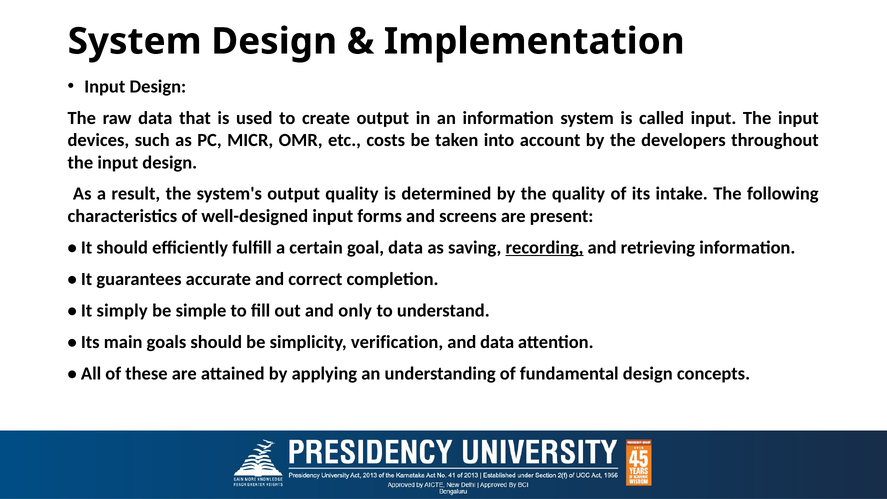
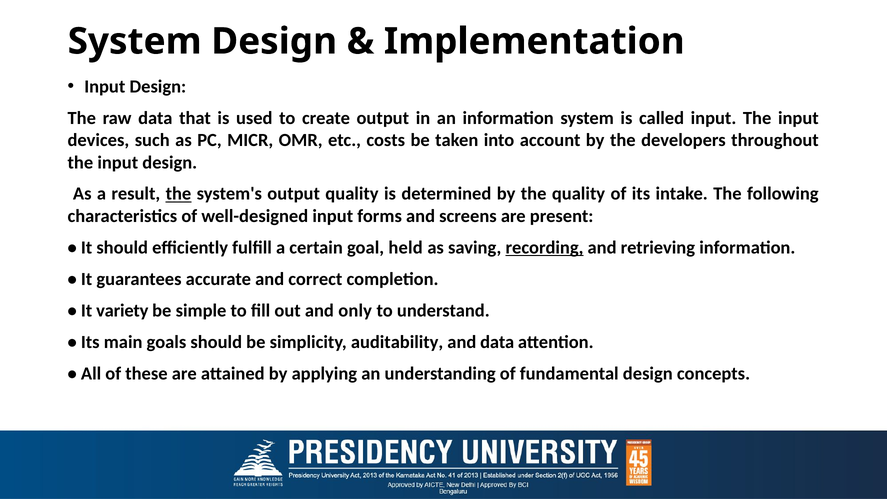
the underline: none -> present (178, 194)
goal data: data -> held (406, 248)
simply: simply -> variety (122, 310)
verification: verification -> auditability (397, 342)
